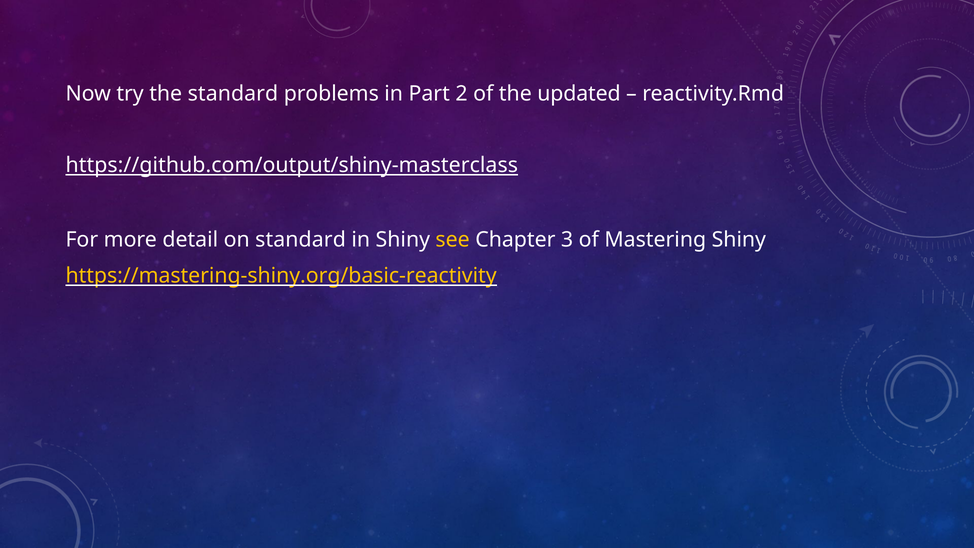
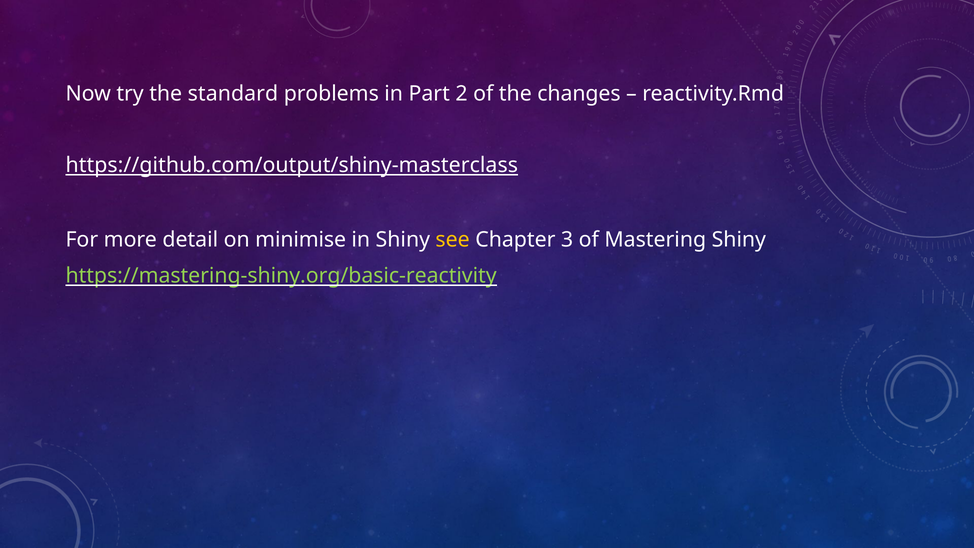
updated: updated -> changes (579, 94)
on standard: standard -> minimise (301, 240)
https://mastering-shiny.org/basic-reactivity colour: yellow -> light green (281, 276)
